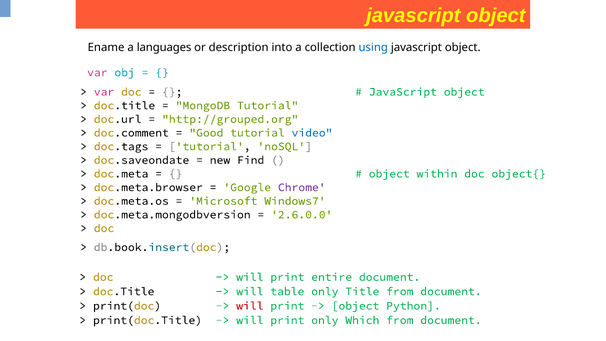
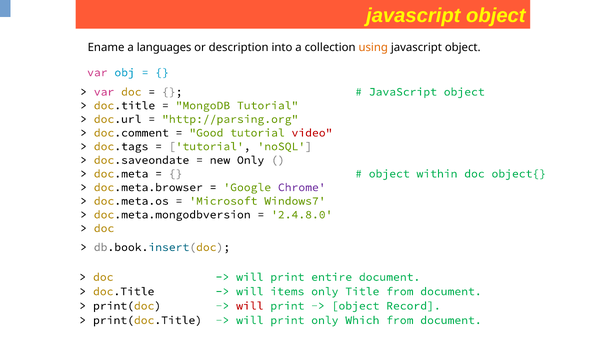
using colour: blue -> orange (373, 48)
http://grouped.org: http://grouped.org -> http://parsing.org (230, 119)
video colour: blue -> red (312, 133)
new Find: Find -> Only (251, 160)
2.6.0.0: 2.6.0.0 -> 2.4.8.0 (302, 215)
table: table -> items (287, 291)
Python: Python -> Record (413, 306)
